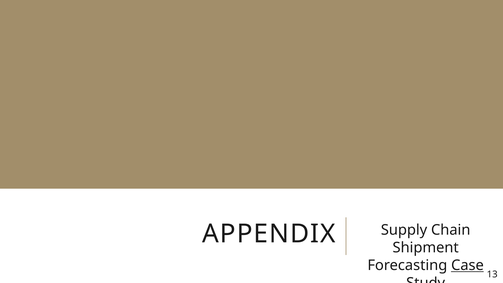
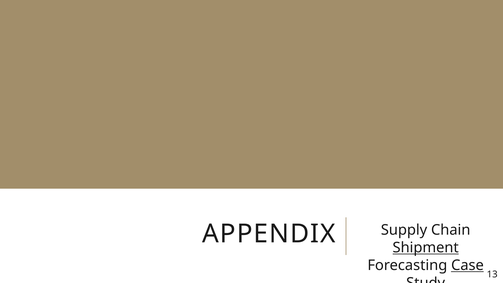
Shipment underline: none -> present (426, 248)
